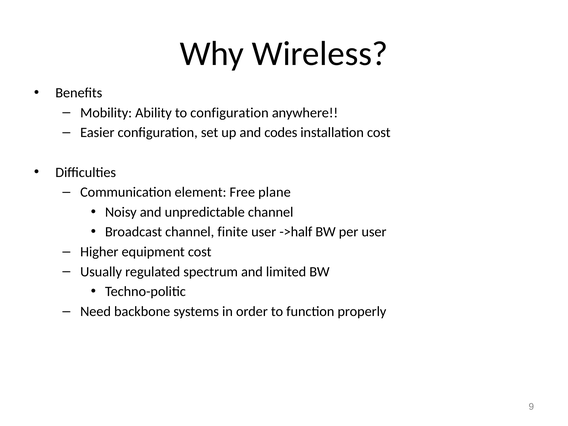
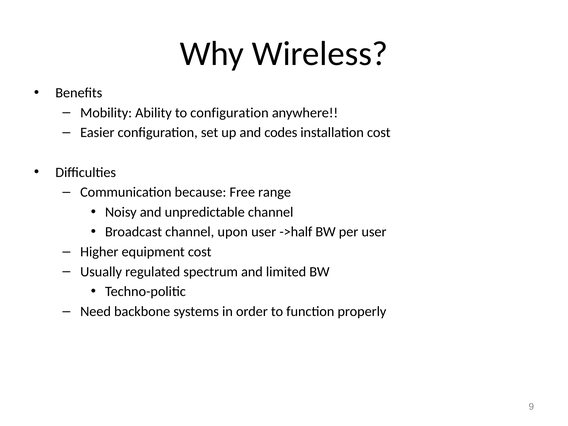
element: element -> because (200, 192)
plane: plane -> range (275, 192)
finite: finite -> upon (233, 232)
